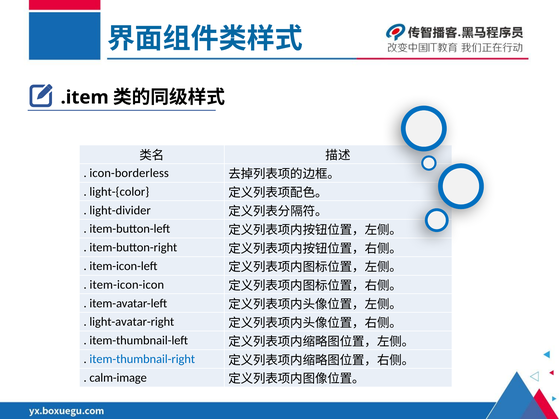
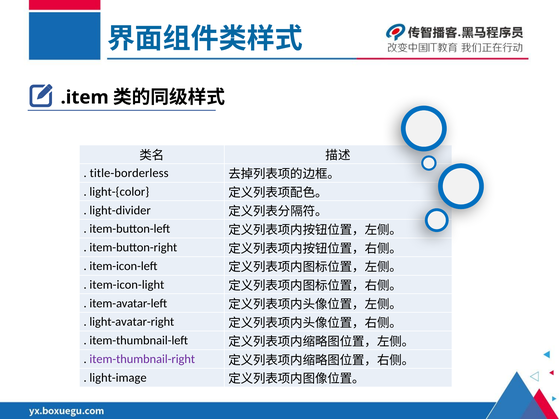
icon-borderless: icon-borderless -> title-borderless (129, 173)
item-icon-icon: item-icon-icon -> item-icon-light (127, 285)
item-thumbnail-right colour: blue -> purple (142, 359)
calm-image: calm-image -> light-image (118, 378)
